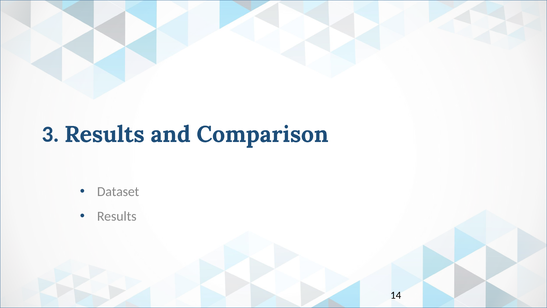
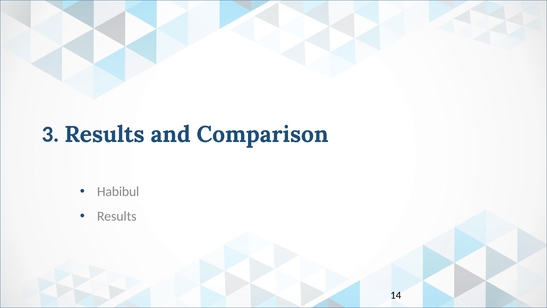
Dataset: Dataset -> Habibul (118, 191)
